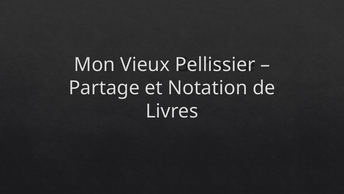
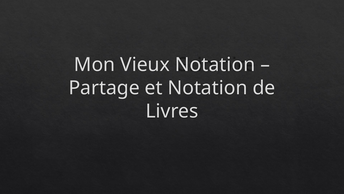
Vieux Pellissier: Pellissier -> Notation (215, 65)
